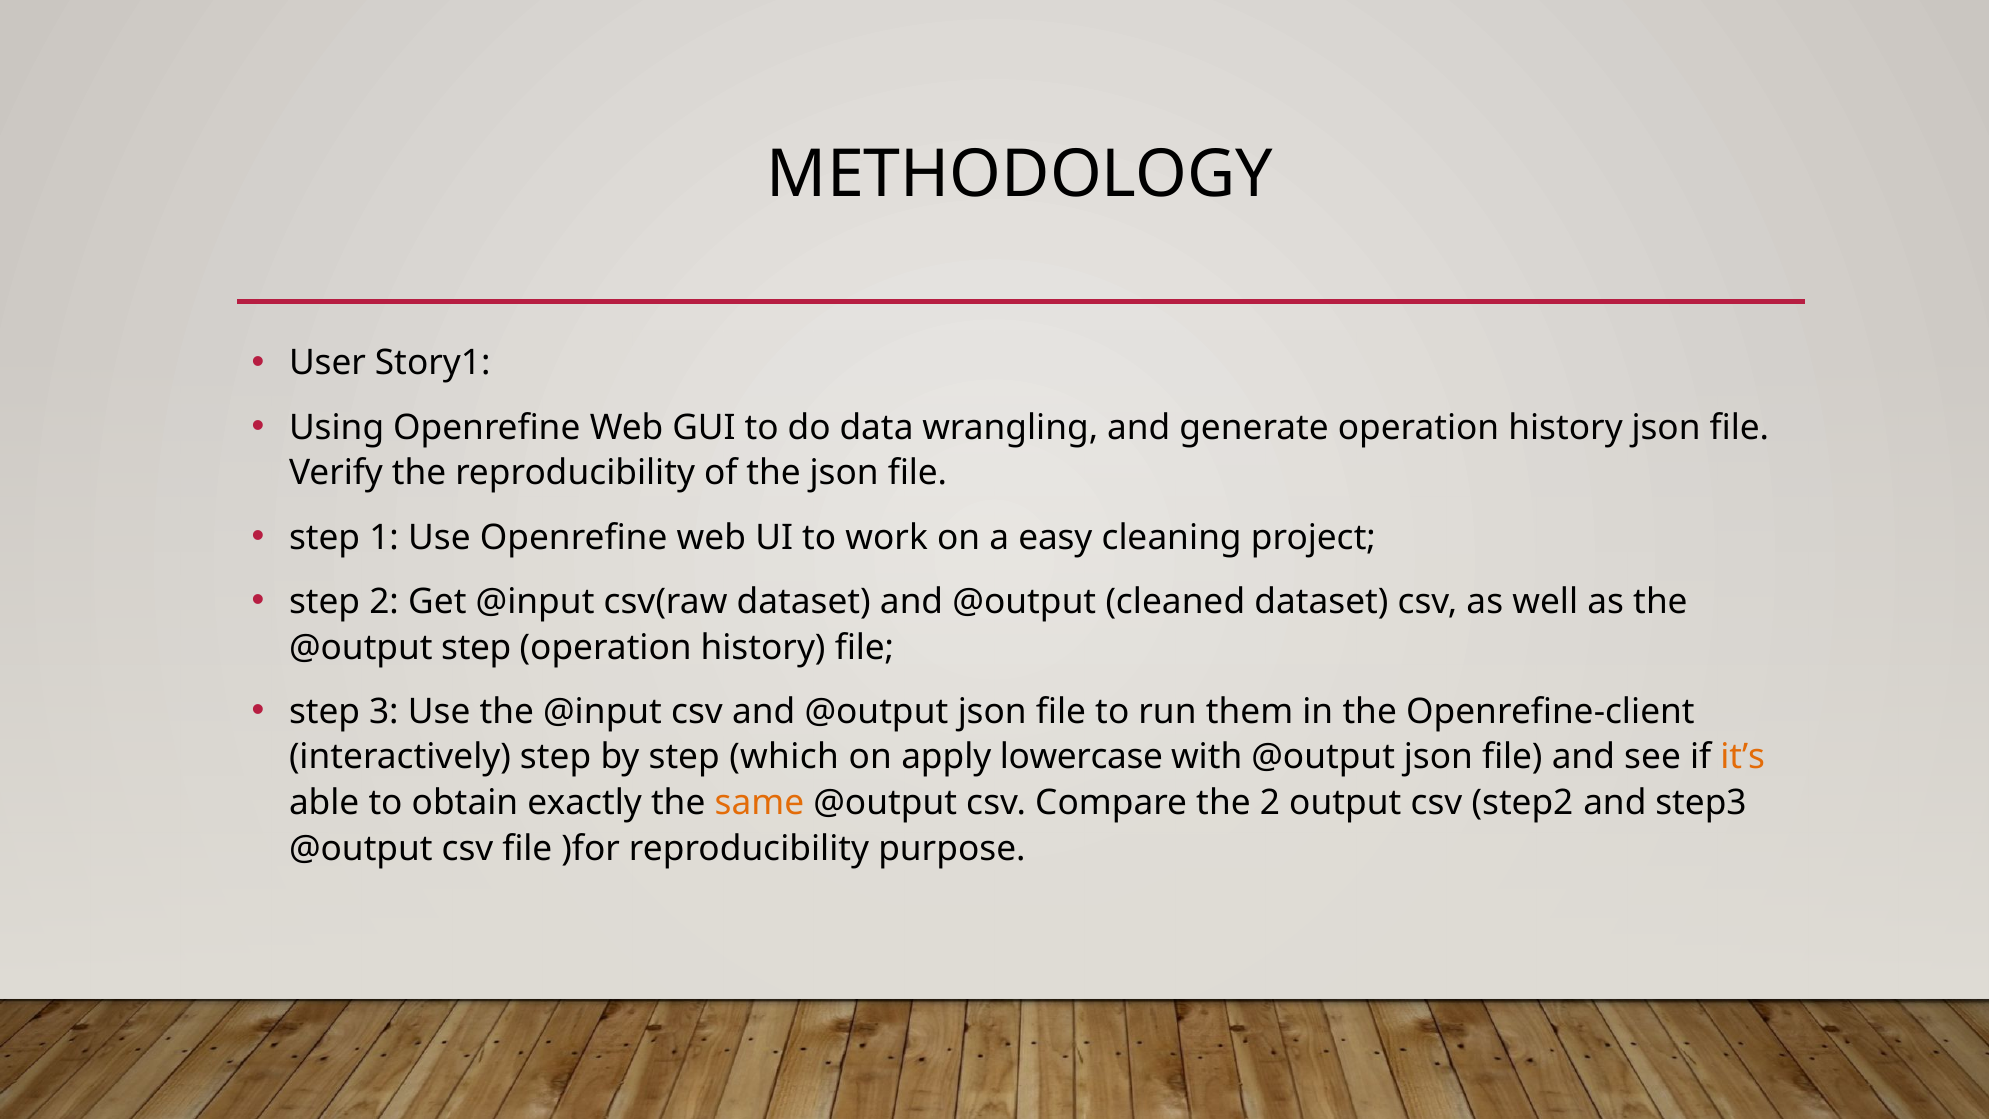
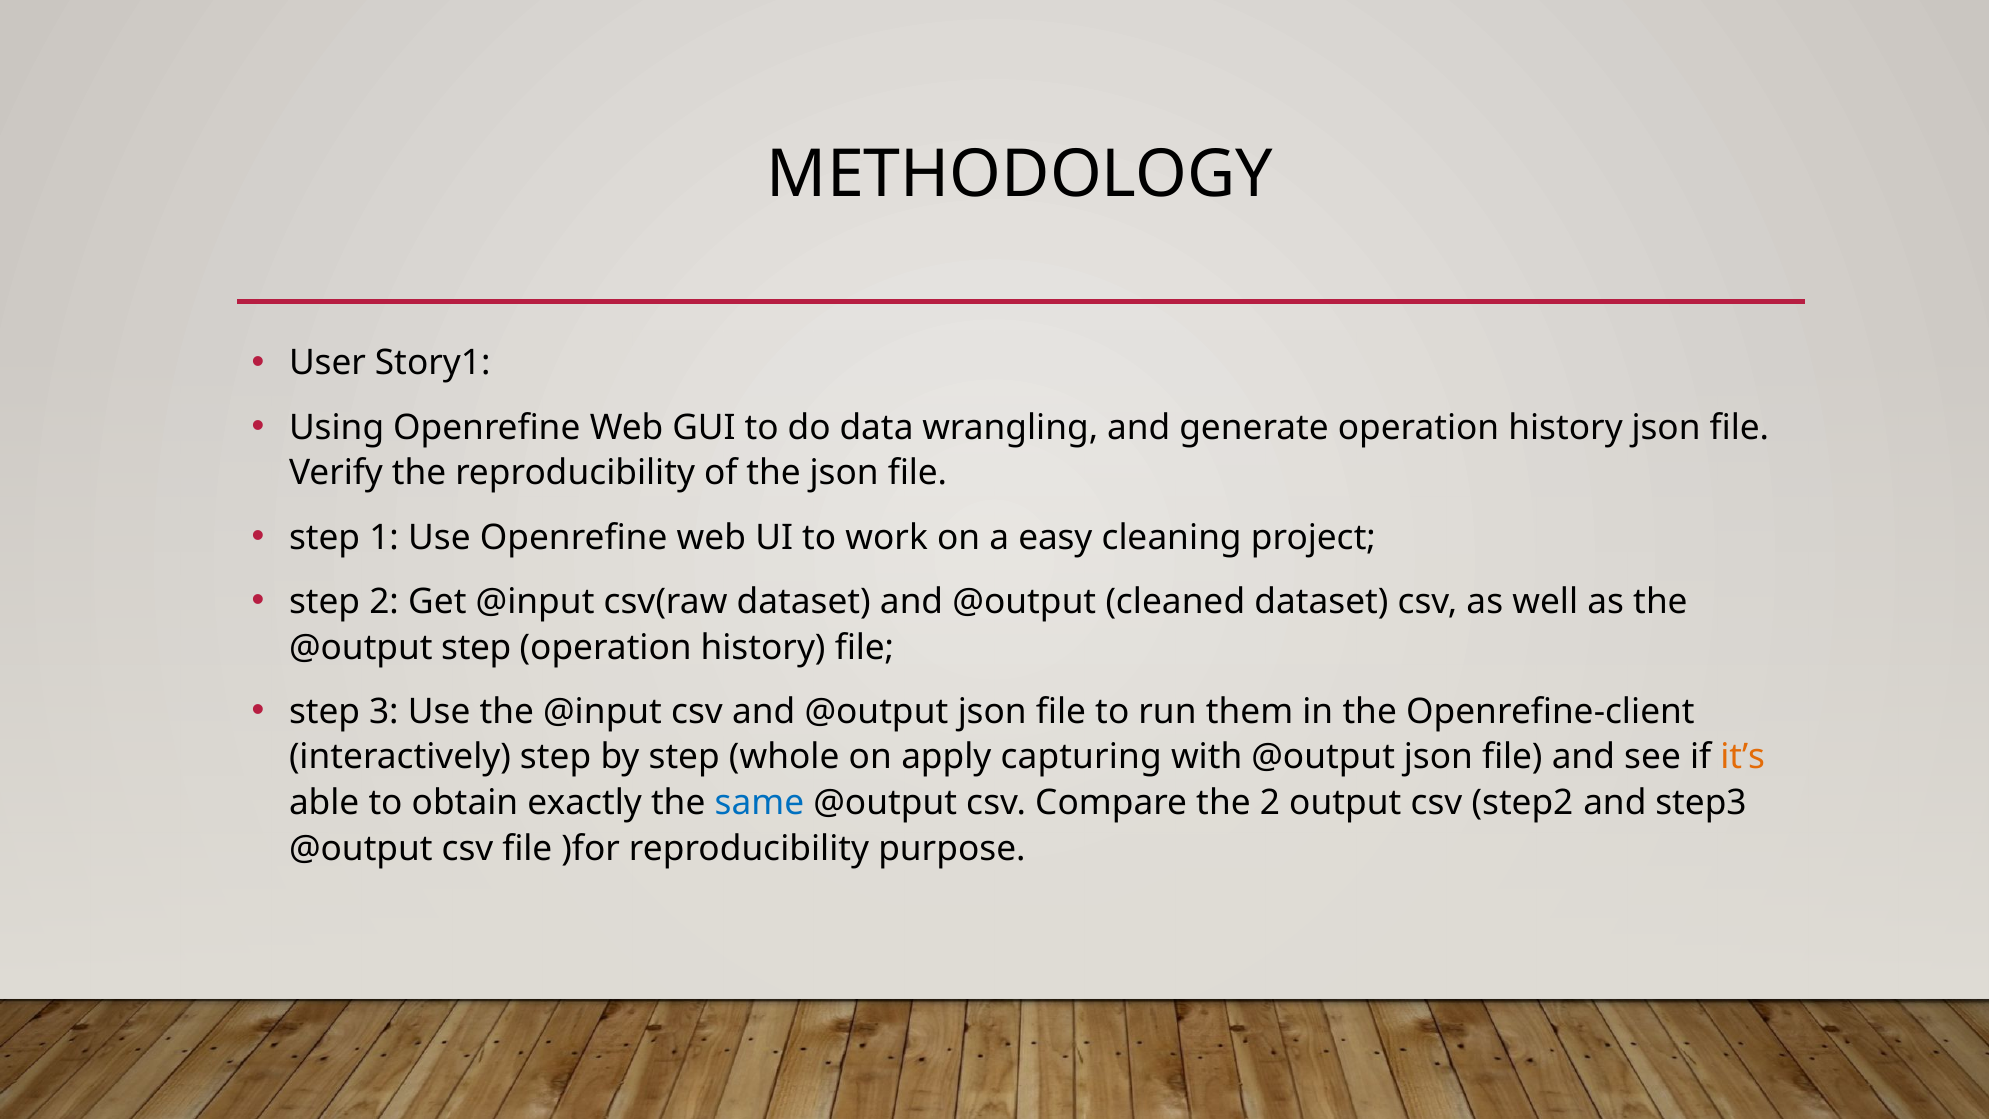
which: which -> whole (784, 757)
lowercase: lowercase -> capturing (1081, 757)
same colour: orange -> blue (759, 803)
